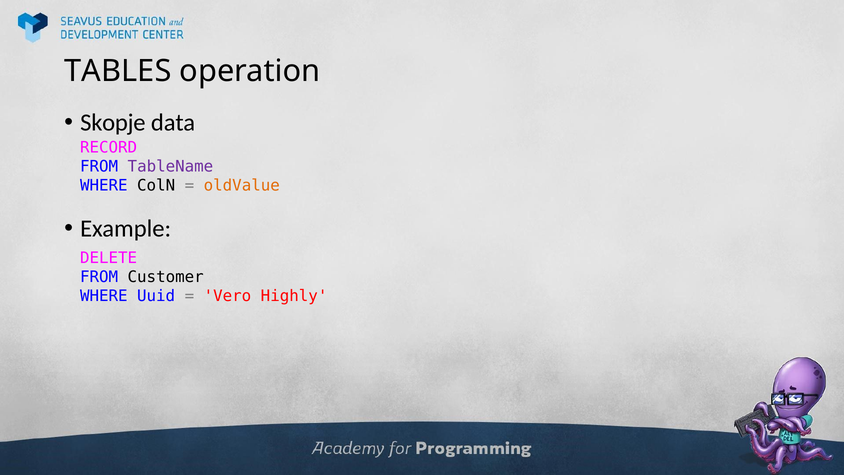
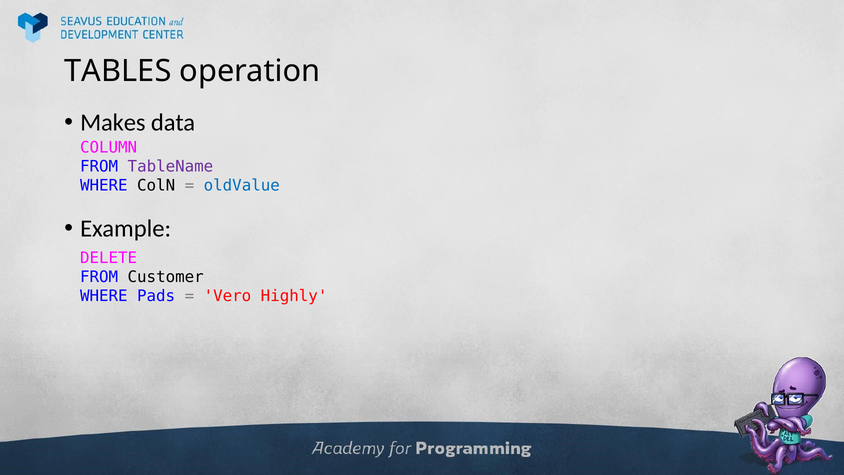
Skopje: Skopje -> Makes (113, 123)
RECORD: RECORD -> COLUMN (109, 147)
oldValue colour: orange -> blue (242, 185)
Uuid: Uuid -> Pads (156, 296)
